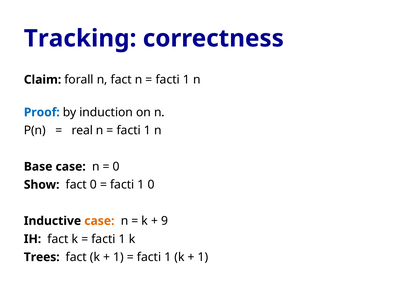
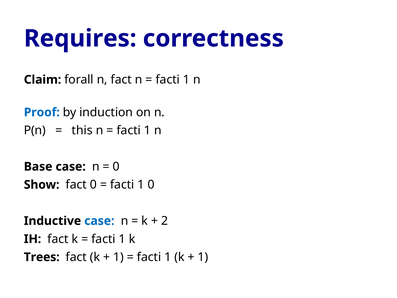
Tracking: Tracking -> Requires (80, 38)
real: real -> this (82, 130)
case colour: orange -> blue (99, 221)
9: 9 -> 2 (165, 221)
